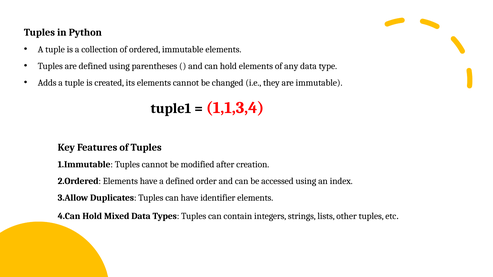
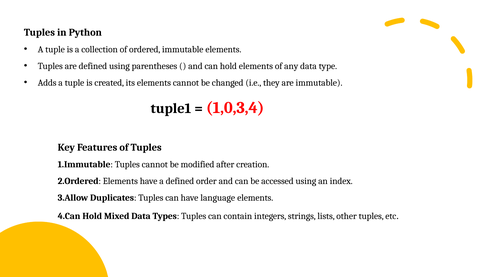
1,1,3,4: 1,1,3,4 -> 1,0,3,4 (235, 108)
identifier: identifier -> language (218, 198)
